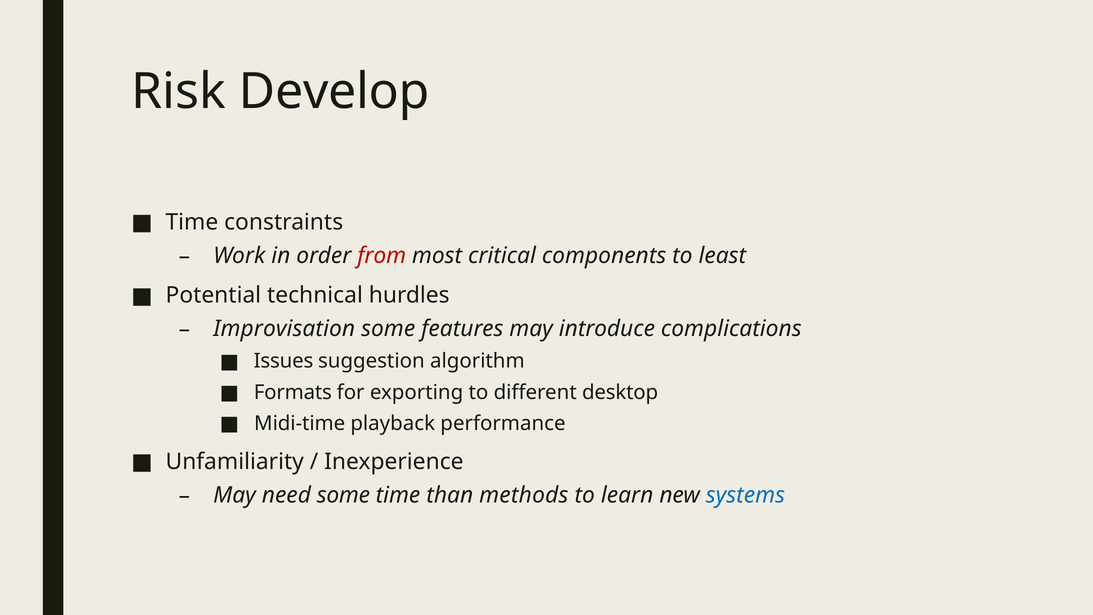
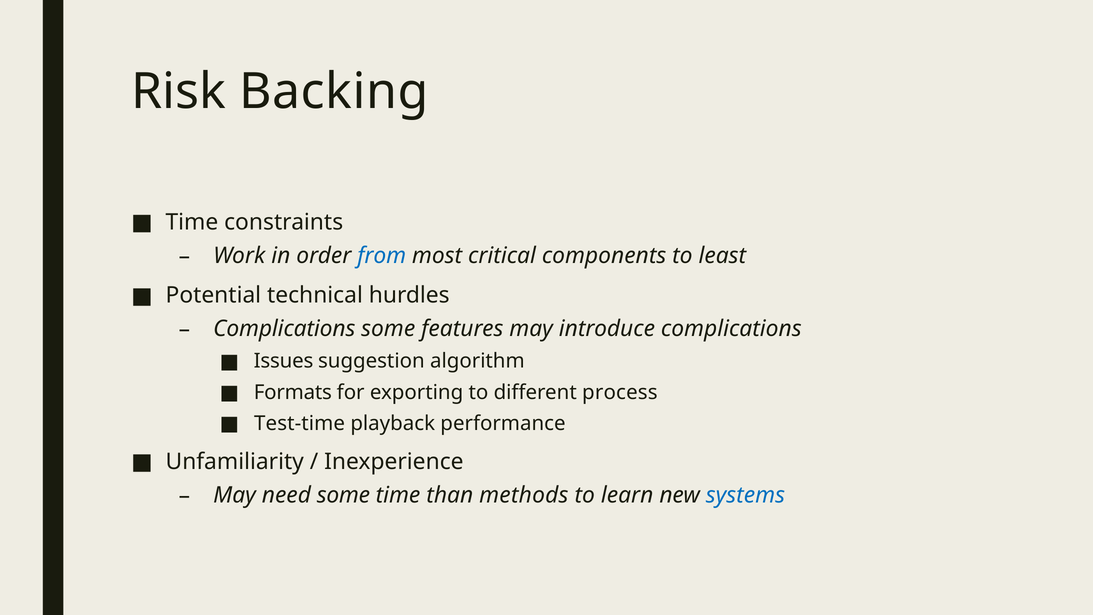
Develop: Develop -> Backing (334, 92)
from colour: red -> blue (382, 256)
Improvisation: Improvisation -> Complications (284, 329)
desktop: desktop -> process (620, 392)
Midi-time: Midi-time -> Test-time (300, 423)
